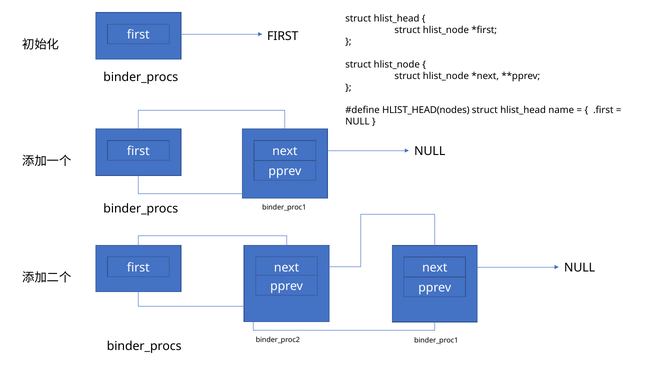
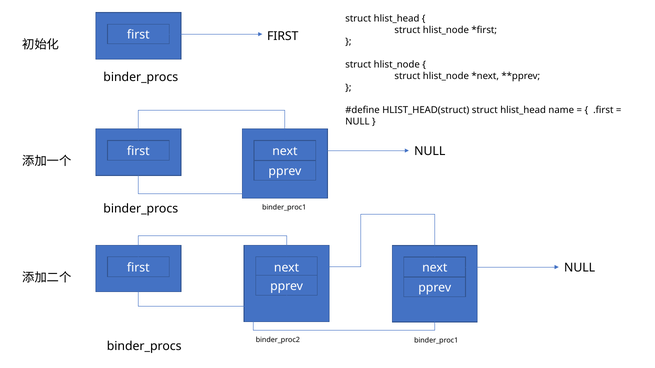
HLIST_HEAD(nodes: HLIST_HEAD(nodes -> HLIST_HEAD(struct (426, 110)
